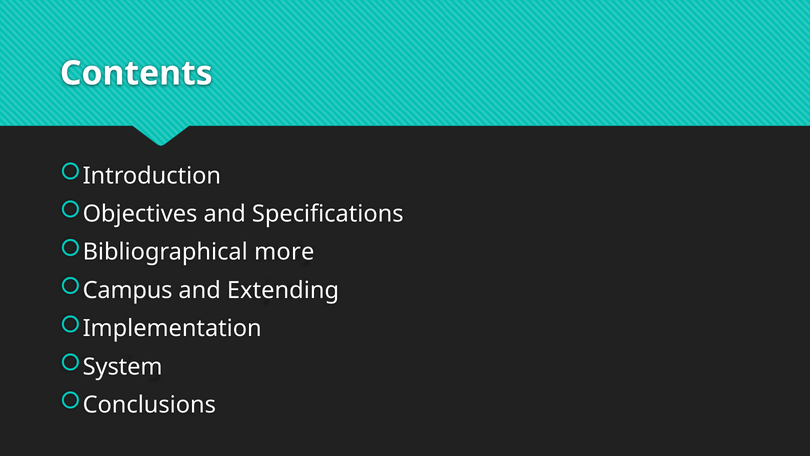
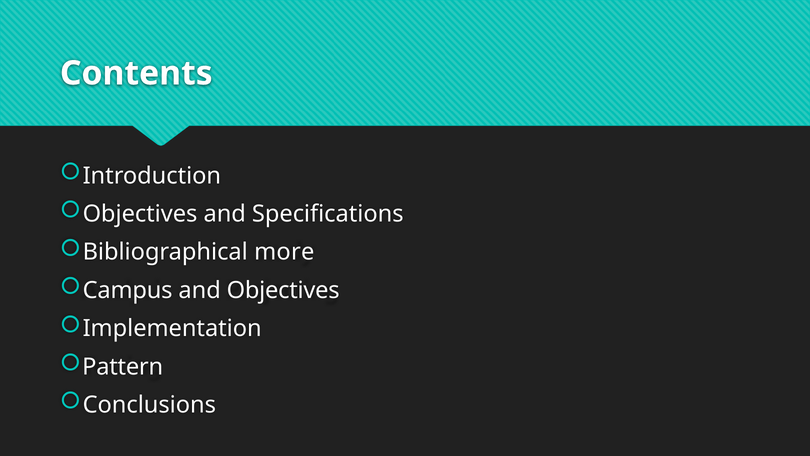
and Extending: Extending -> Objectives (283, 290)
System: System -> Pattern (123, 366)
